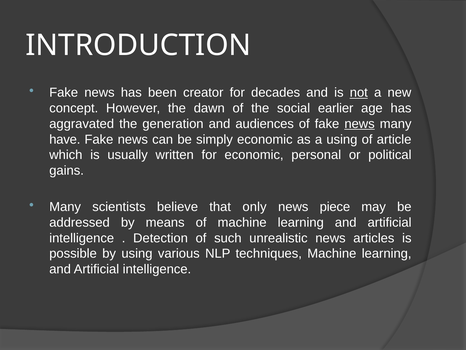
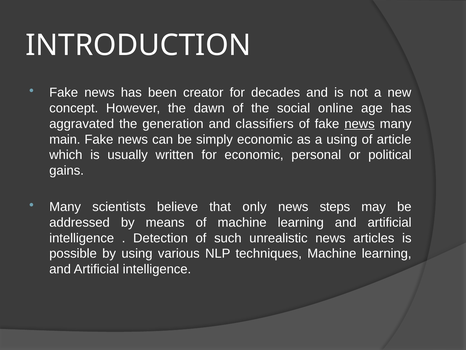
not underline: present -> none (359, 93)
earlier: earlier -> online (336, 108)
audiences: audiences -> classifiers (265, 124)
have: have -> main (65, 139)
piece: piece -> steps (335, 207)
